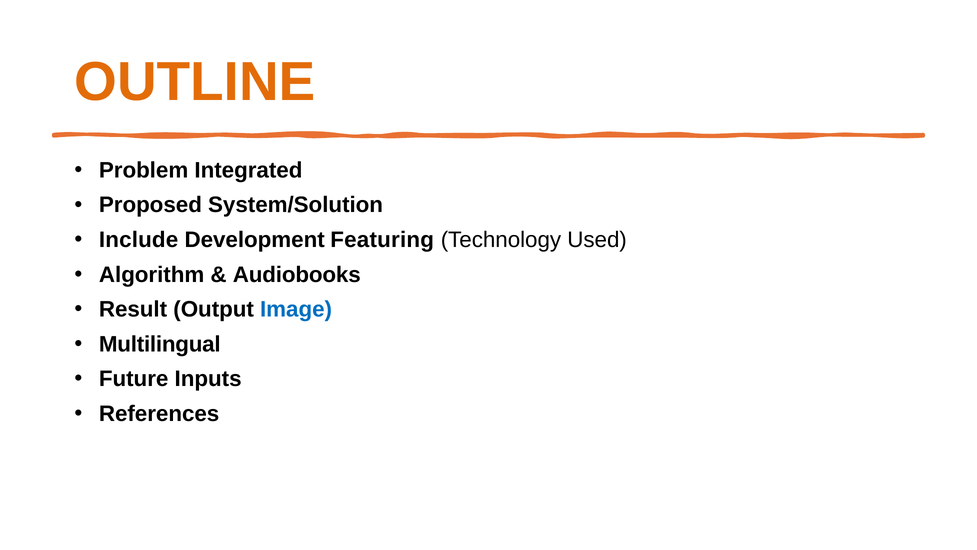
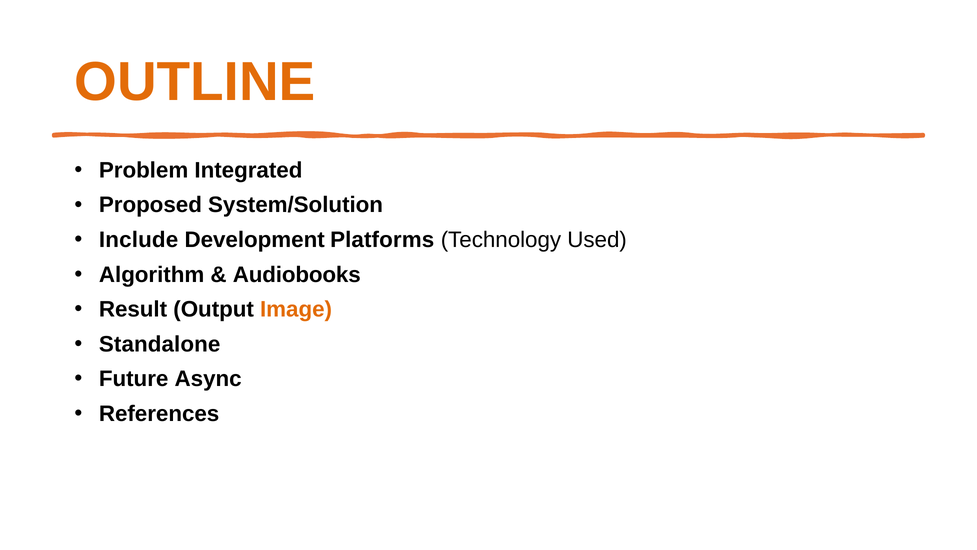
Featuring: Featuring -> Platforms (382, 240)
Image colour: blue -> orange (296, 309)
Multilingual: Multilingual -> Standalone (160, 344)
Inputs: Inputs -> Async (208, 379)
